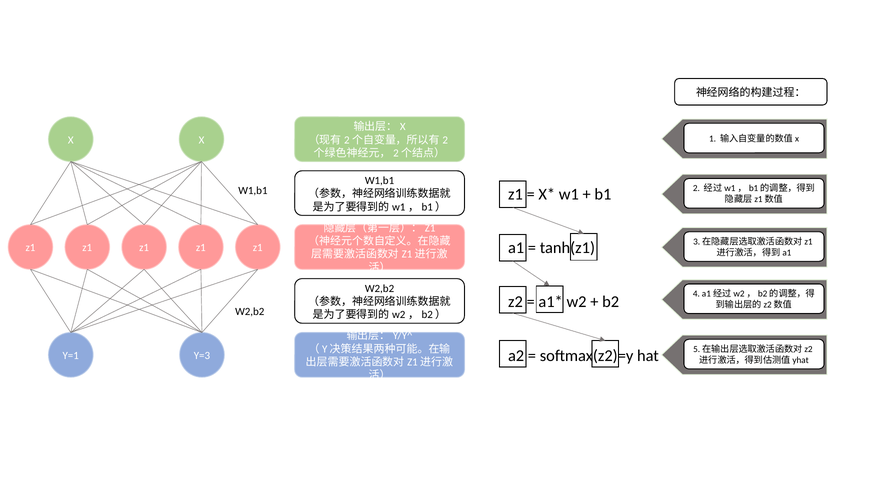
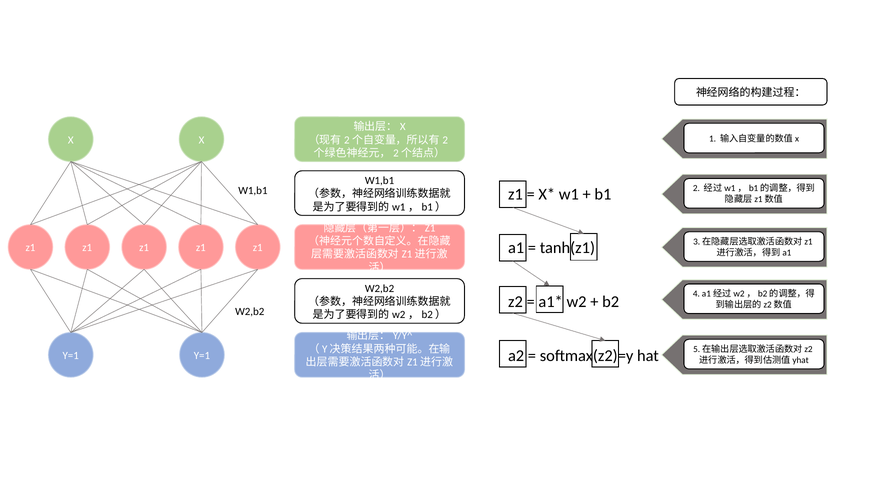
Y=1 Y=3: Y=3 -> Y=1 (202, 355)
